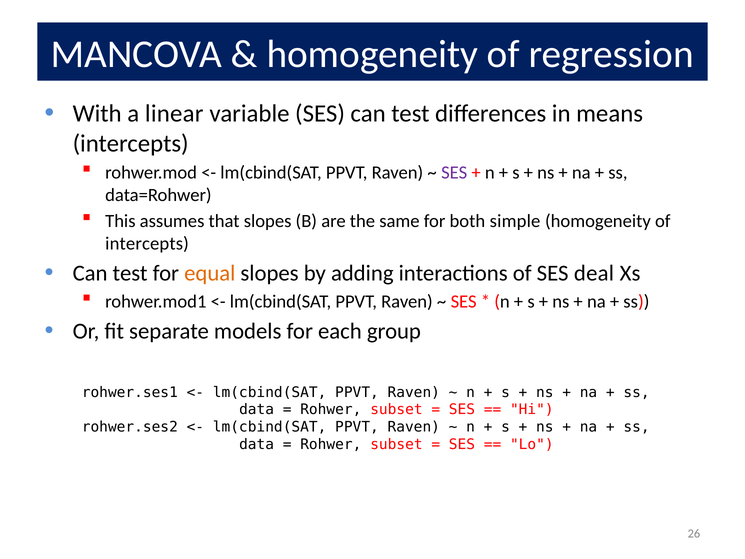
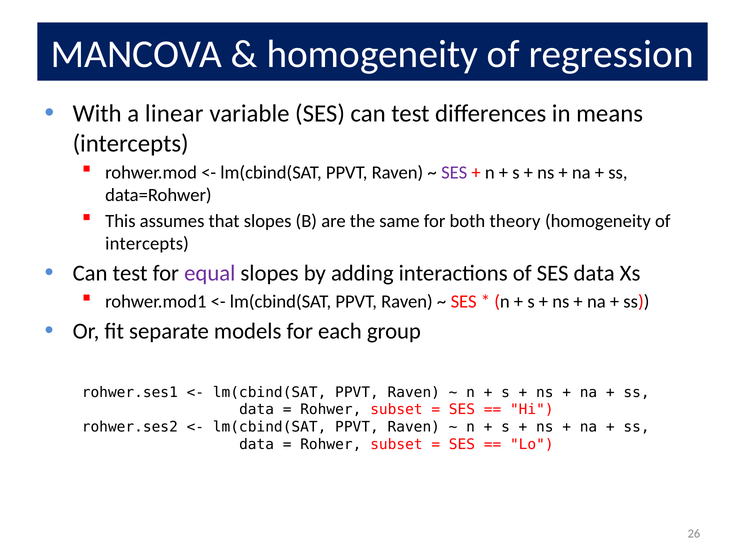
simple: simple -> theory (515, 221)
equal colour: orange -> purple (210, 273)
SES deal: deal -> data (594, 273)
